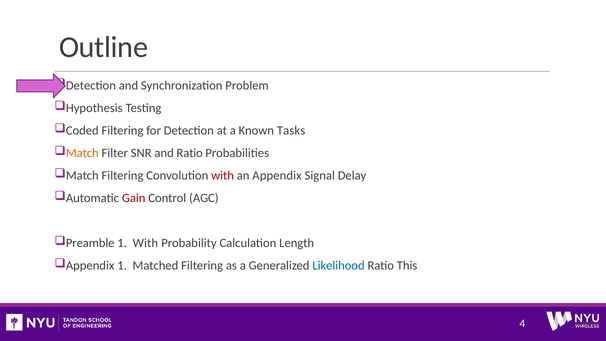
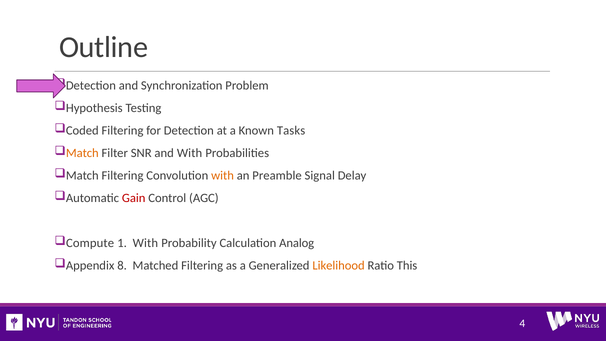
and Ratio: Ratio -> With (190, 153)
with colour: red -> orange (223, 175)
an Appendix: Appendix -> Preamble (277, 175)
Preamble: Preamble -> Compute (90, 243)
Length: Length -> Analog (297, 243)
Appendix 1: 1 -> 8 (122, 265)
Likelihood colour: blue -> orange (339, 265)
